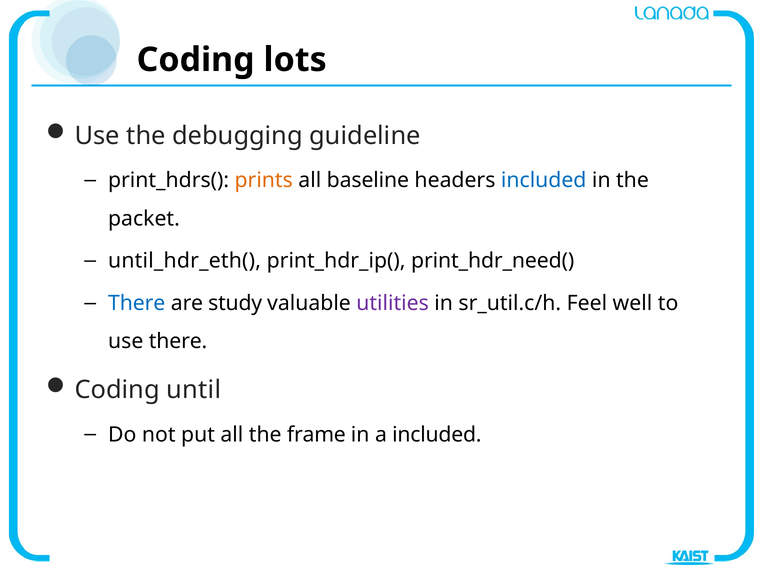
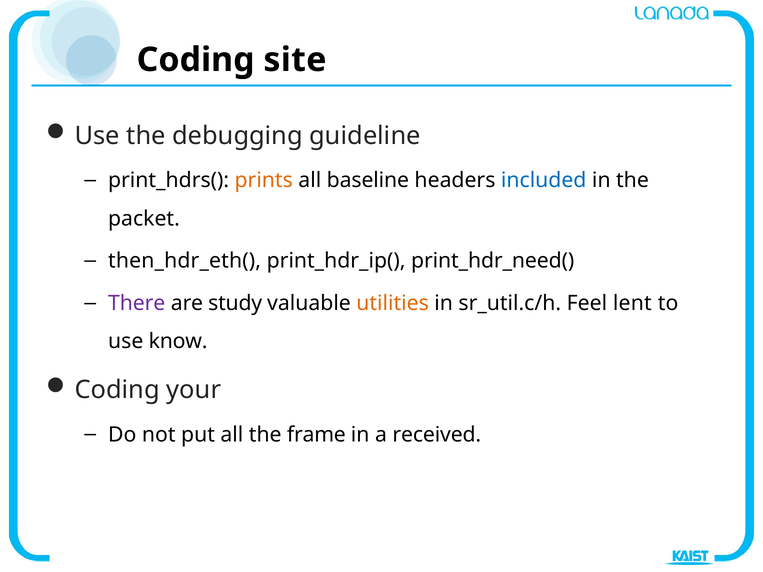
lots: lots -> site (295, 60)
until_hdr_eth(: until_hdr_eth( -> then_hdr_eth( (185, 261)
There colour: blue -> purple (137, 303)
utilities colour: purple -> orange (393, 303)
well: well -> lent (632, 303)
use there: there -> know (178, 342)
until: until -> your (194, 390)
a included: included -> received (437, 435)
